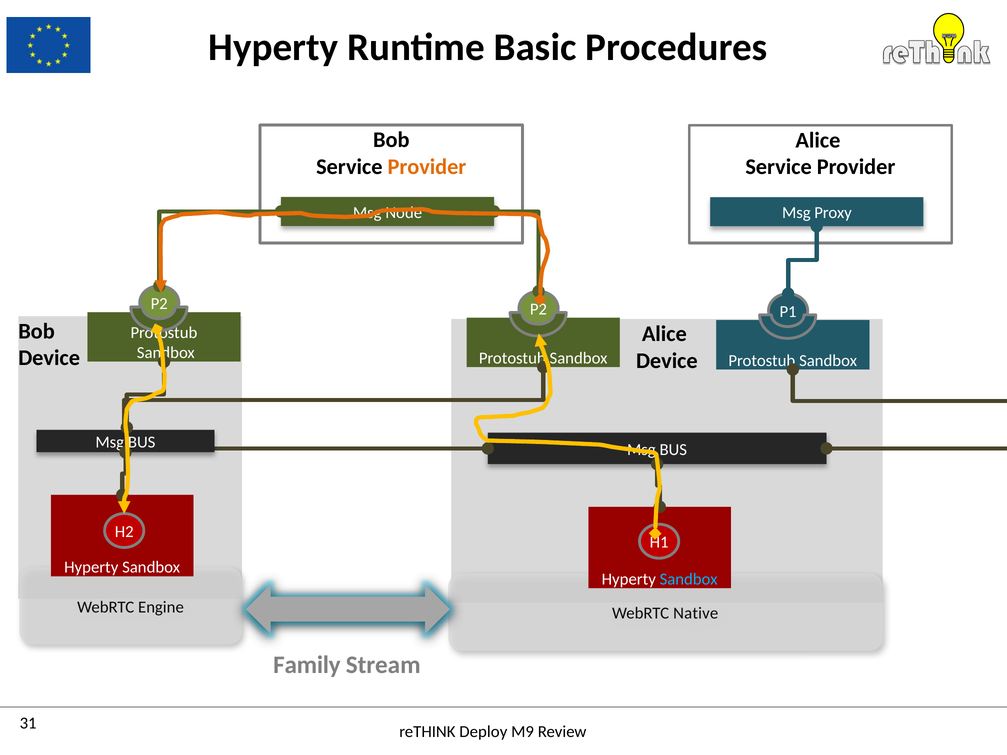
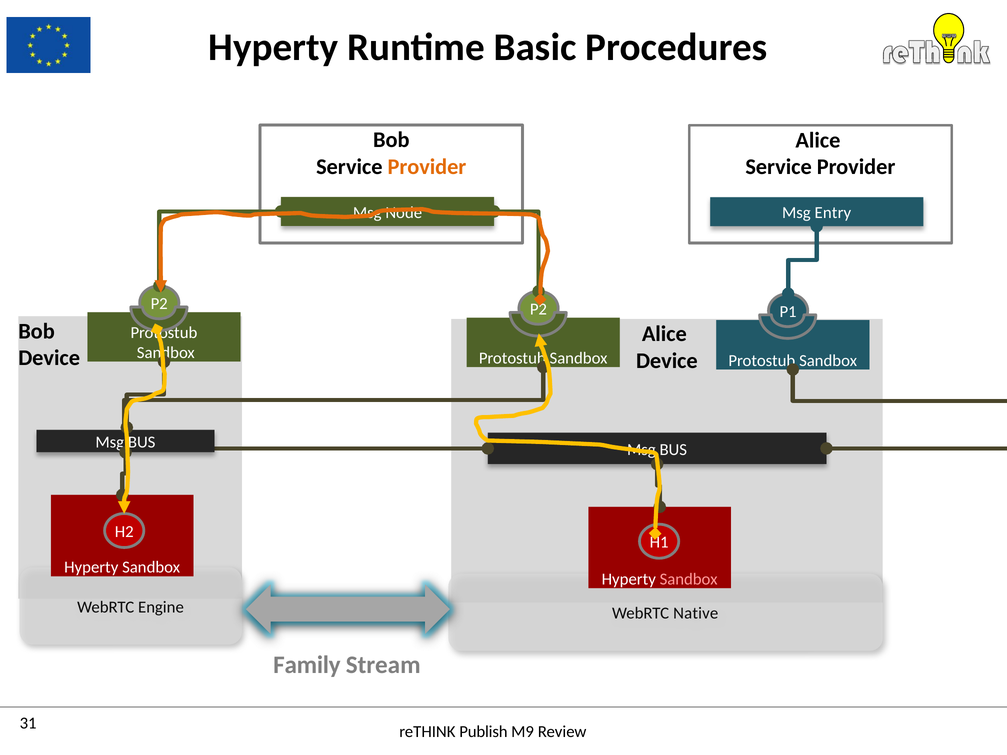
Proxy: Proxy -> Entry (833, 213)
Sandbox colour: light blue -> pink (689, 580)
Deploy: Deploy -> Publish (483, 732)
